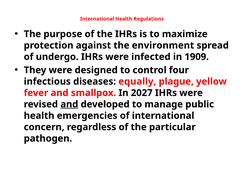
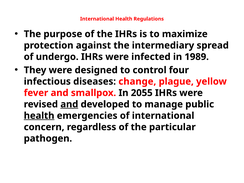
environment: environment -> intermediary (163, 45)
1909: 1909 -> 1989 (197, 57)
equally: equally -> change (137, 81)
2027: 2027 -> 2055 (142, 93)
health underline: none -> present (39, 116)
